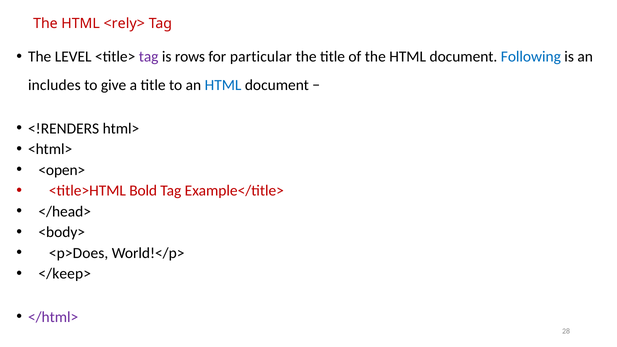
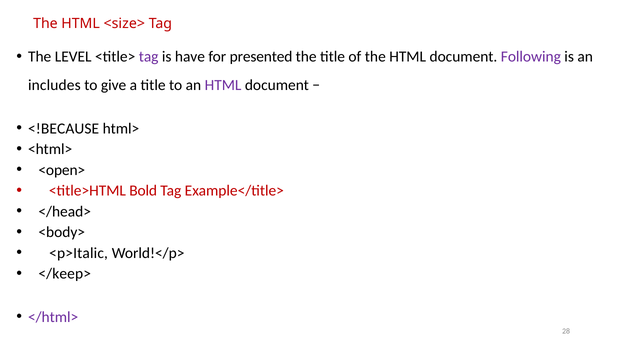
<rely>: <rely> -> <size> (124, 24)
rows: rows -> have (190, 57)
particular: particular -> presented (261, 57)
Following colour: blue -> purple (531, 57)
HTML colour: blue -> purple (223, 85)
<!RENDERS: <!RENDERS -> <!BECAUSE (64, 128)
<p>Does: <p>Does -> <p>Italic (79, 253)
